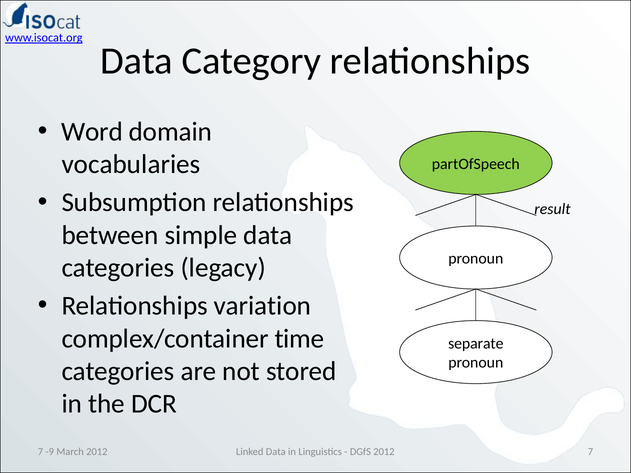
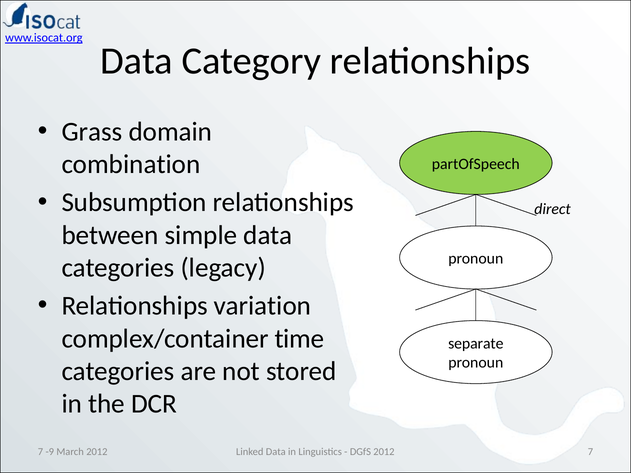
Word: Word -> Grass (92, 132)
vocabularies: vocabularies -> combination (131, 164)
result: result -> direct (553, 209)
